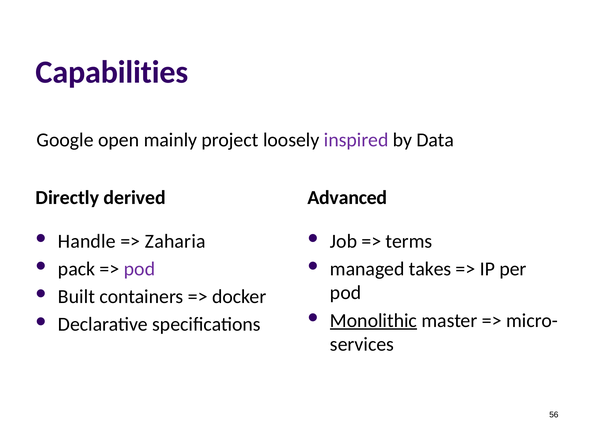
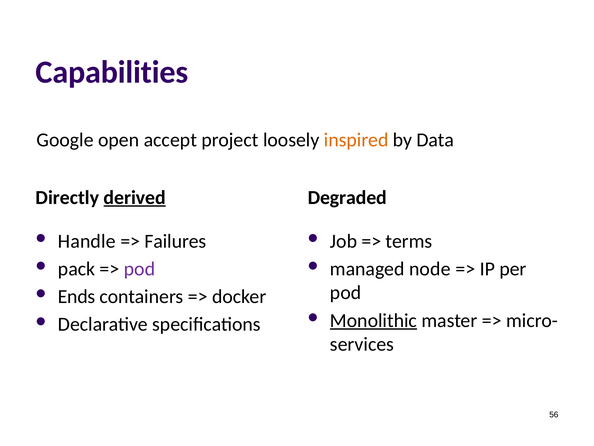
mainly: mainly -> accept (170, 140)
inspired colour: purple -> orange (356, 140)
derived underline: none -> present (135, 197)
Advanced: Advanced -> Degraded (347, 197)
Zaharia: Zaharia -> Failures (175, 241)
takes: takes -> node (430, 269)
Built: Built -> Ends (77, 296)
